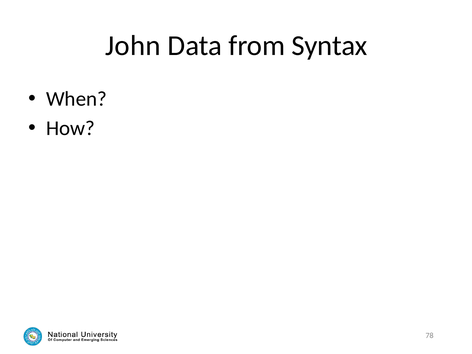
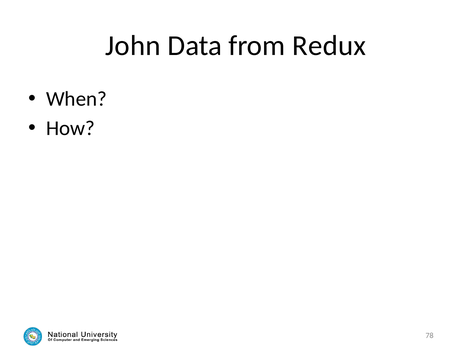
Syntax: Syntax -> Redux (329, 46)
